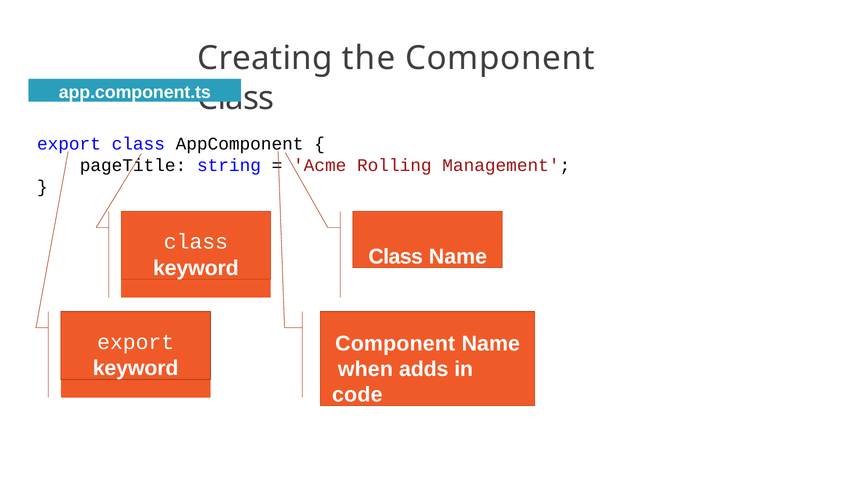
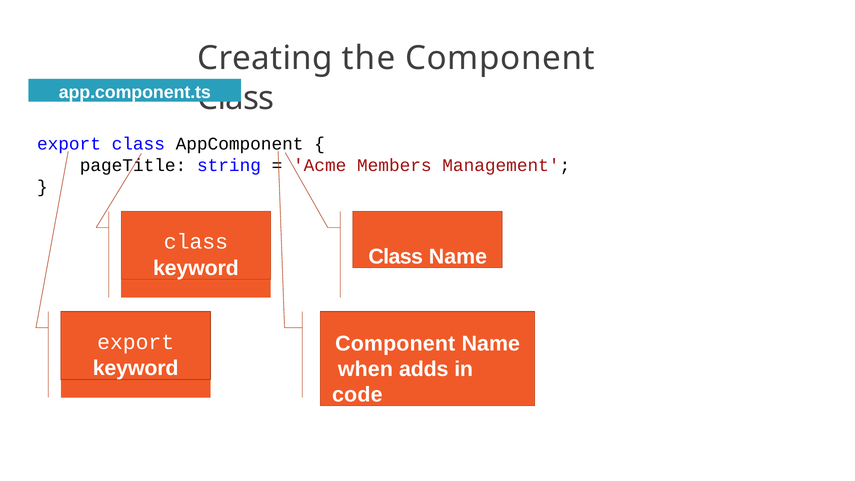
Rolling: Rolling -> Members (394, 165)
